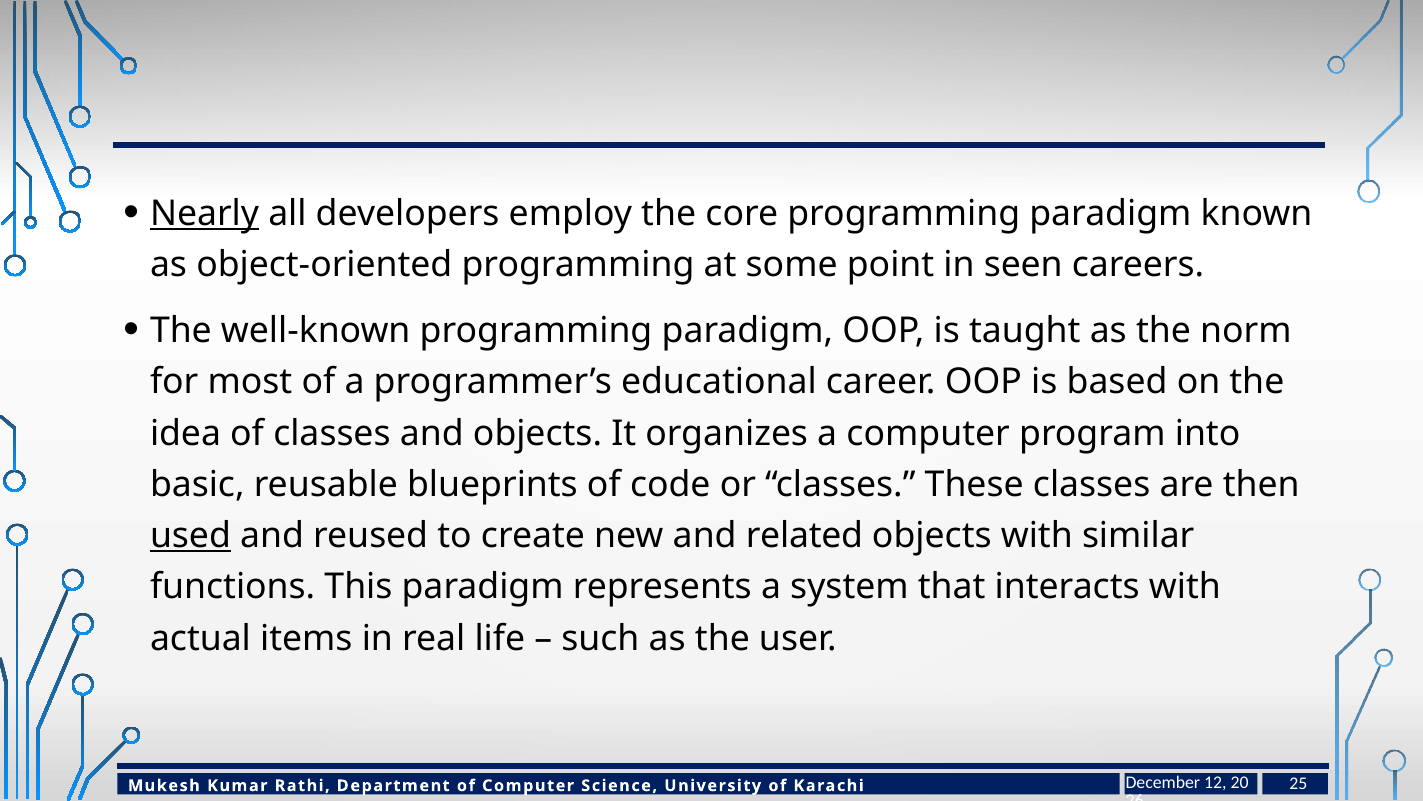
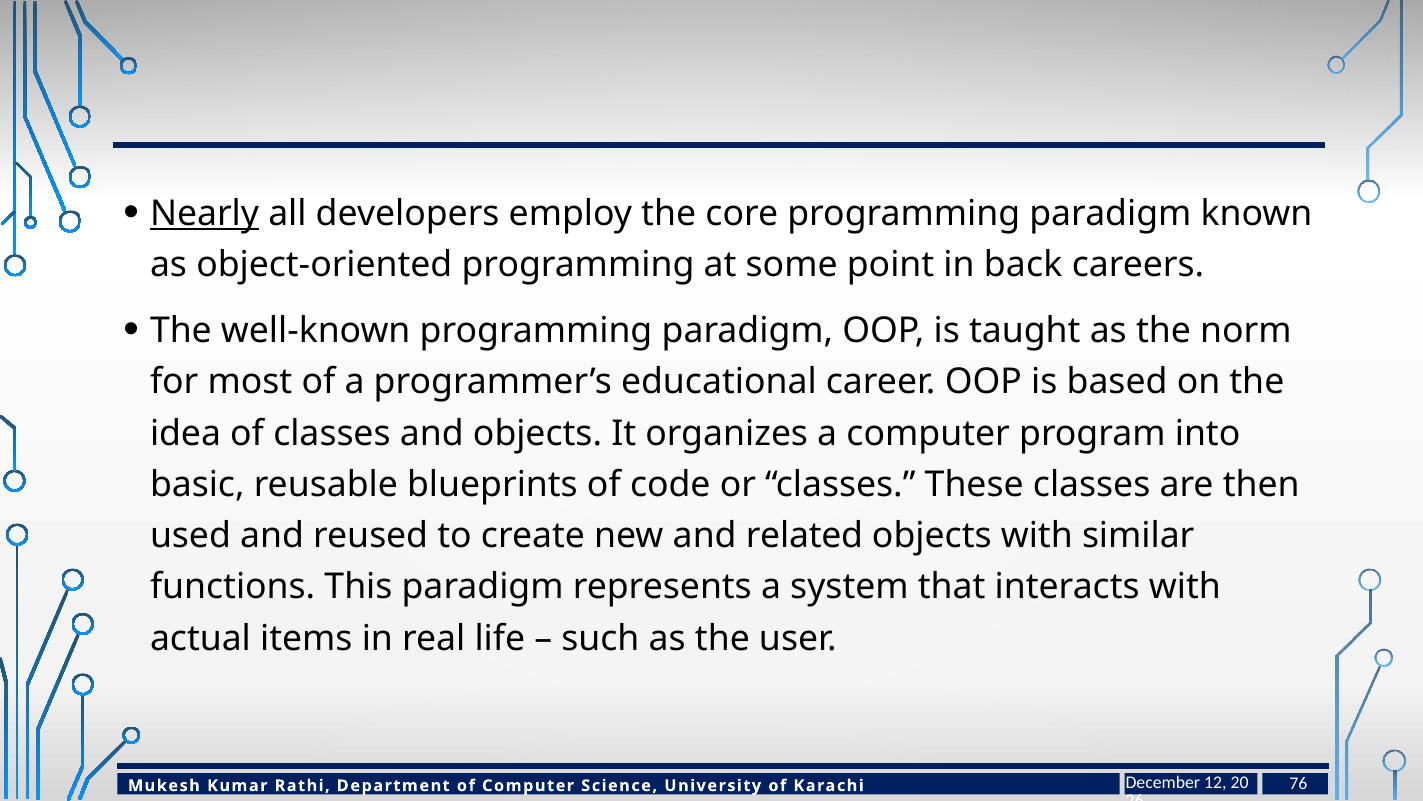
seen: seen -> back (1023, 265)
used underline: present -> none (190, 536)
25: 25 -> 76 (1298, 783)
